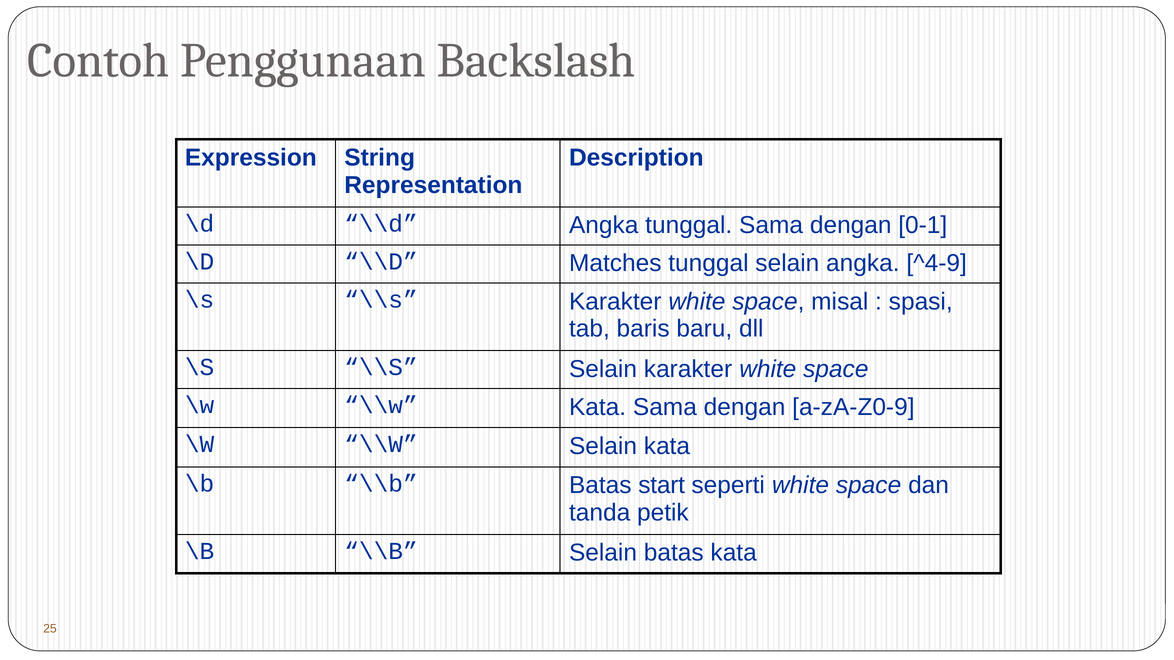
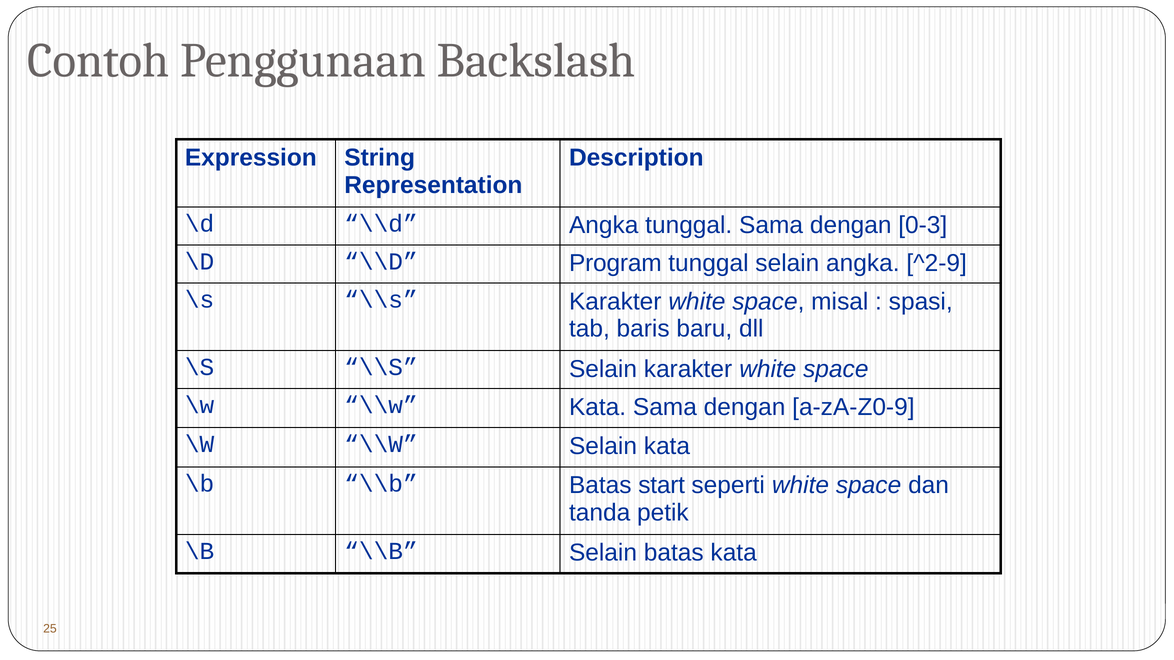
0-1: 0-1 -> 0-3 (923, 225)
Matches: Matches -> Program (615, 264)
^4-9: ^4-9 -> ^2-9 (937, 264)
